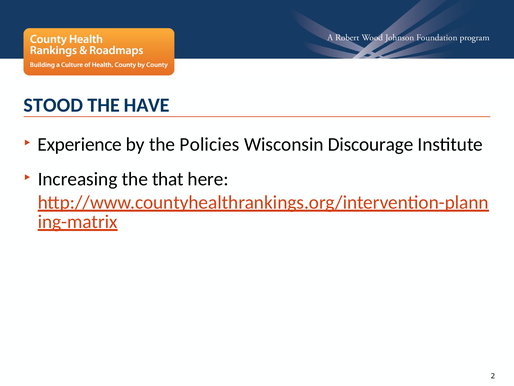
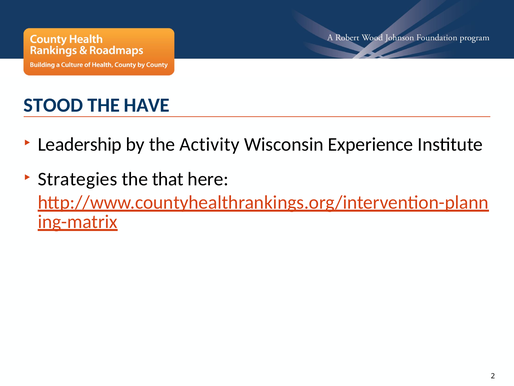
Experience: Experience -> Leadership (80, 144)
Policies: Policies -> Activity (210, 144)
Discourage: Discourage -> Experience (371, 144)
Increasing: Increasing -> Strategies (77, 179)
